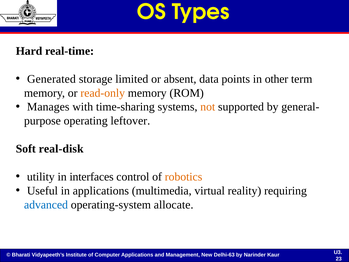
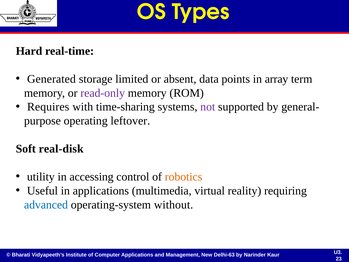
other: other -> array (277, 79)
read-only colour: orange -> purple (103, 93)
Manages: Manages -> Requires (48, 107)
not colour: orange -> purple (208, 107)
interfaces: interfaces -> accessing (92, 177)
allocate: allocate -> without (174, 205)
